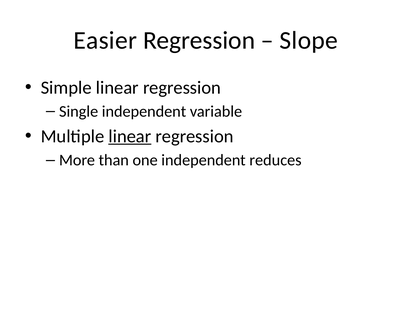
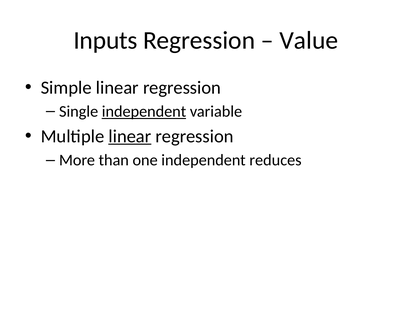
Easier: Easier -> Inputs (105, 40)
Slope: Slope -> Value (309, 40)
independent underline: none -> present (144, 112)
